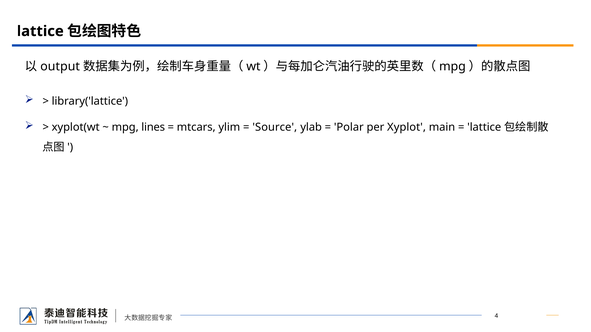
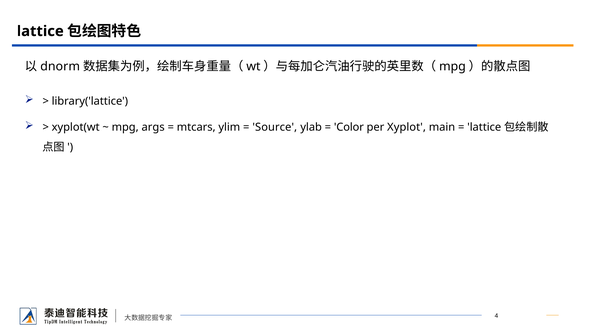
output: output -> dnorm (60, 66)
lines: lines -> args (153, 127)
Polar: Polar -> Color (349, 127)
